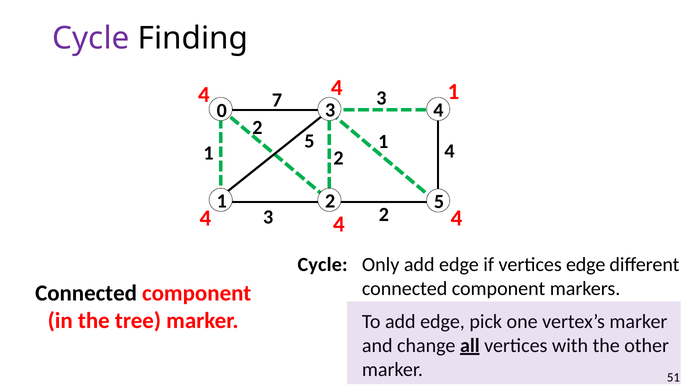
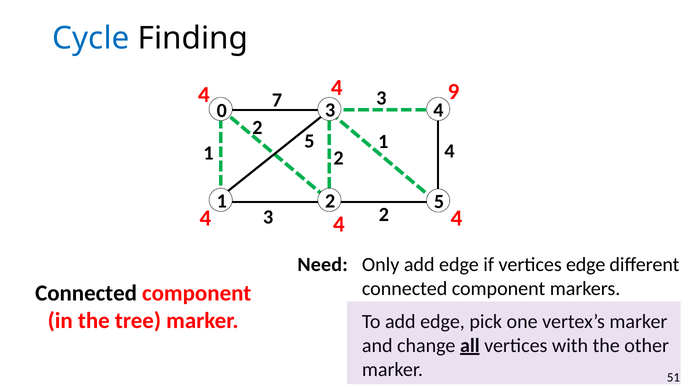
Cycle colour: purple -> blue (91, 38)
4 1: 1 -> 9 (453, 92)
Cycle: Cycle -> Need (323, 265)
